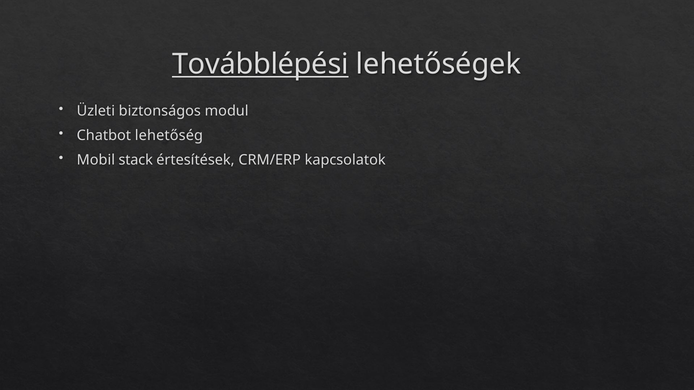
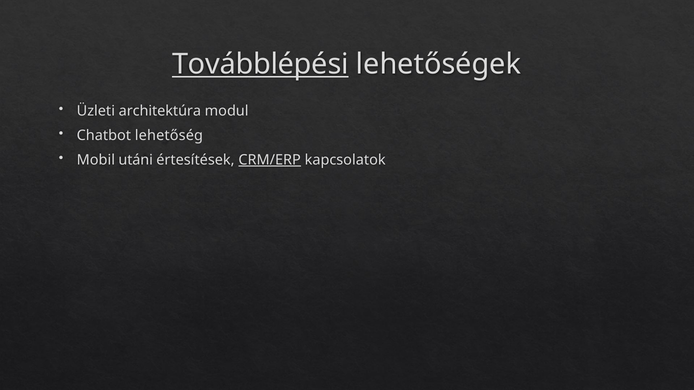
biztonságos: biztonságos -> architektúra (160, 111)
stack: stack -> utáni (136, 160)
CRM/ERP underline: none -> present (270, 160)
